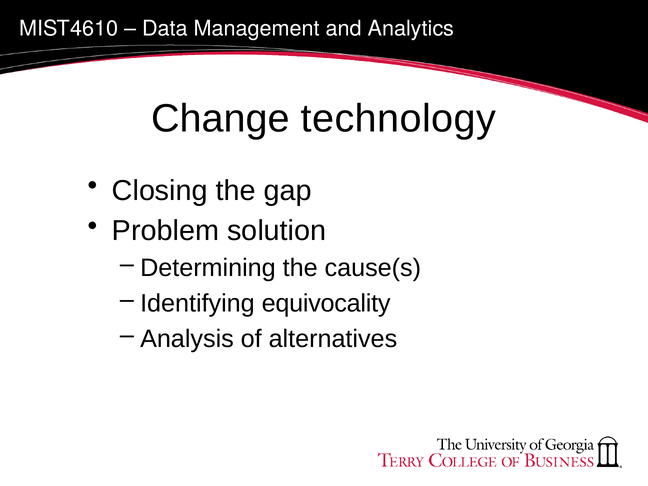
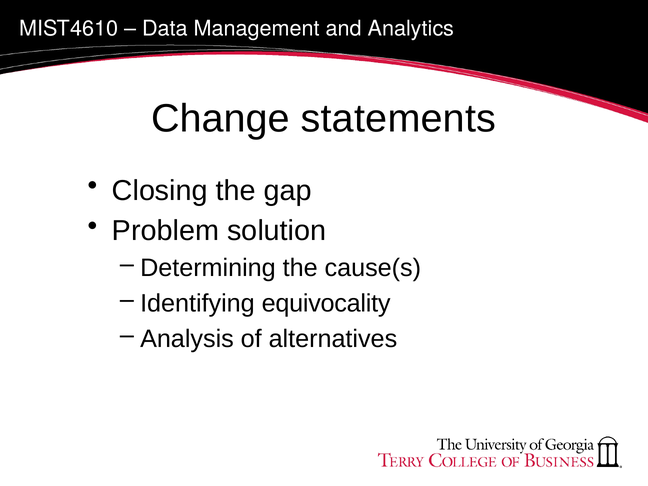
technology: technology -> statements (398, 119)
